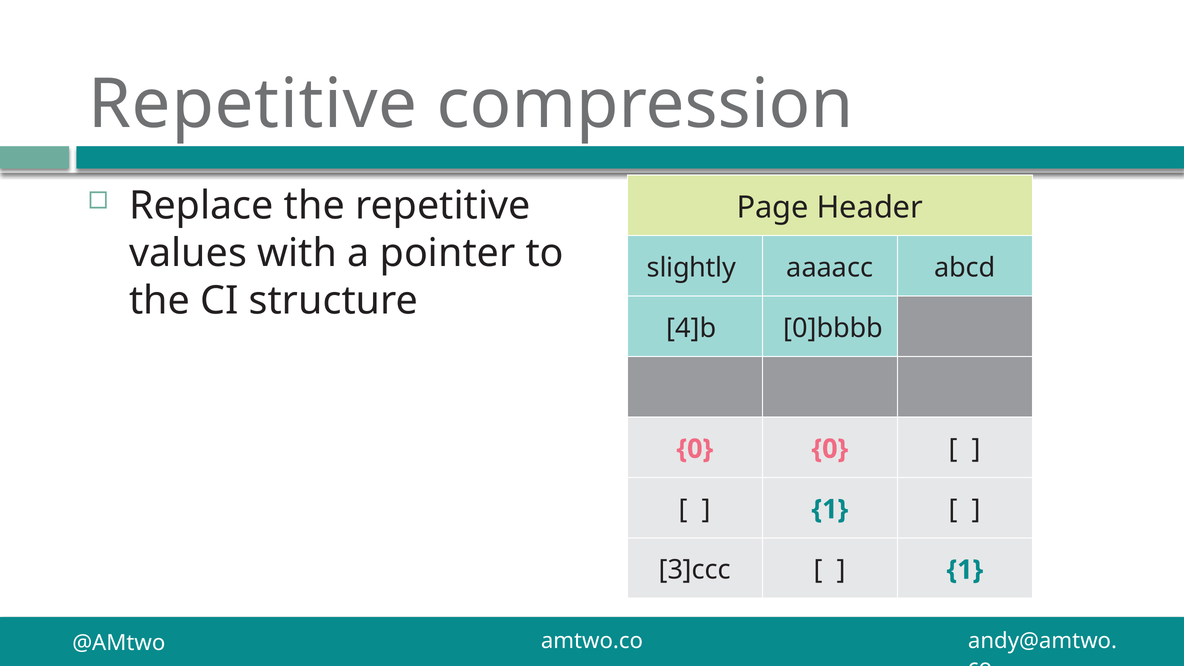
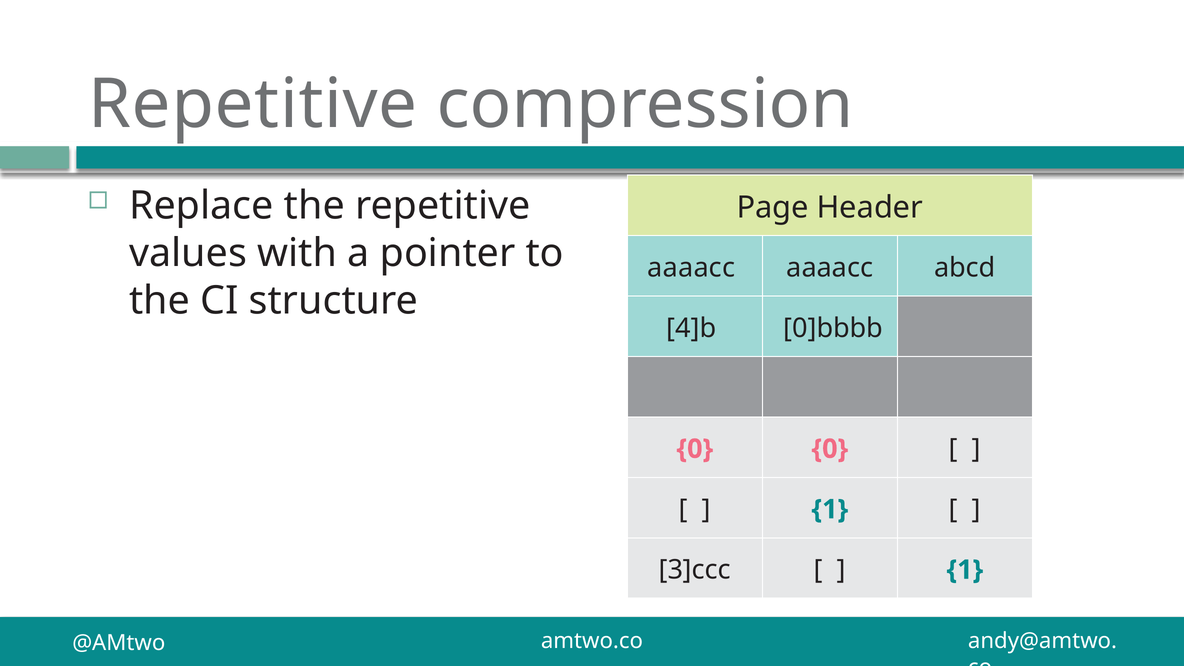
slightly: slightly -> aaaacc (691, 268)
